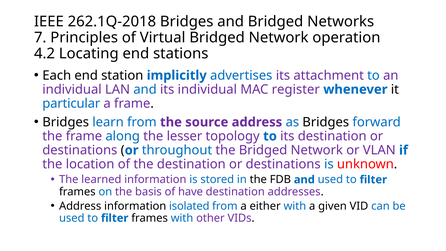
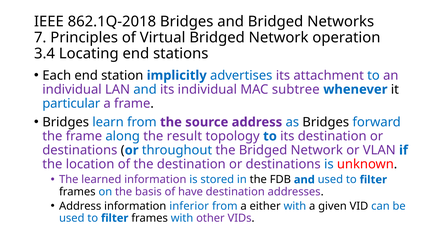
262.1Q-2018: 262.1Q-2018 -> 862.1Q-2018 (112, 21)
4.2: 4.2 -> 3.4 (44, 54)
register: register -> subtree (296, 89)
lesser: lesser -> result (184, 136)
isolated: isolated -> inferior (189, 206)
